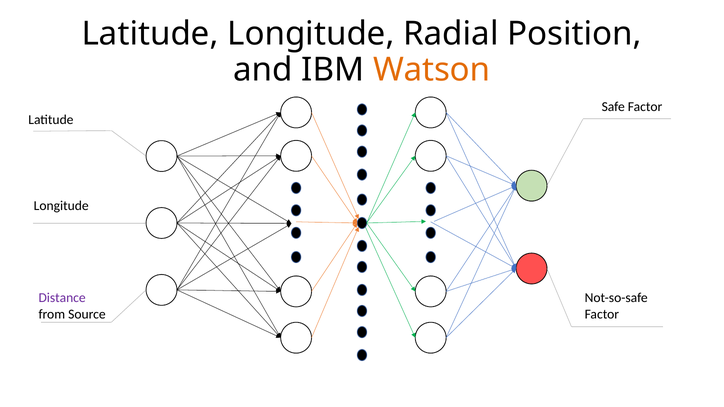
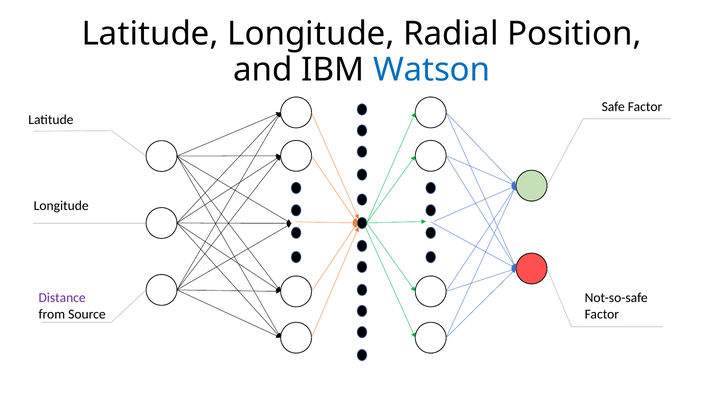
Watson colour: orange -> blue (432, 70)
